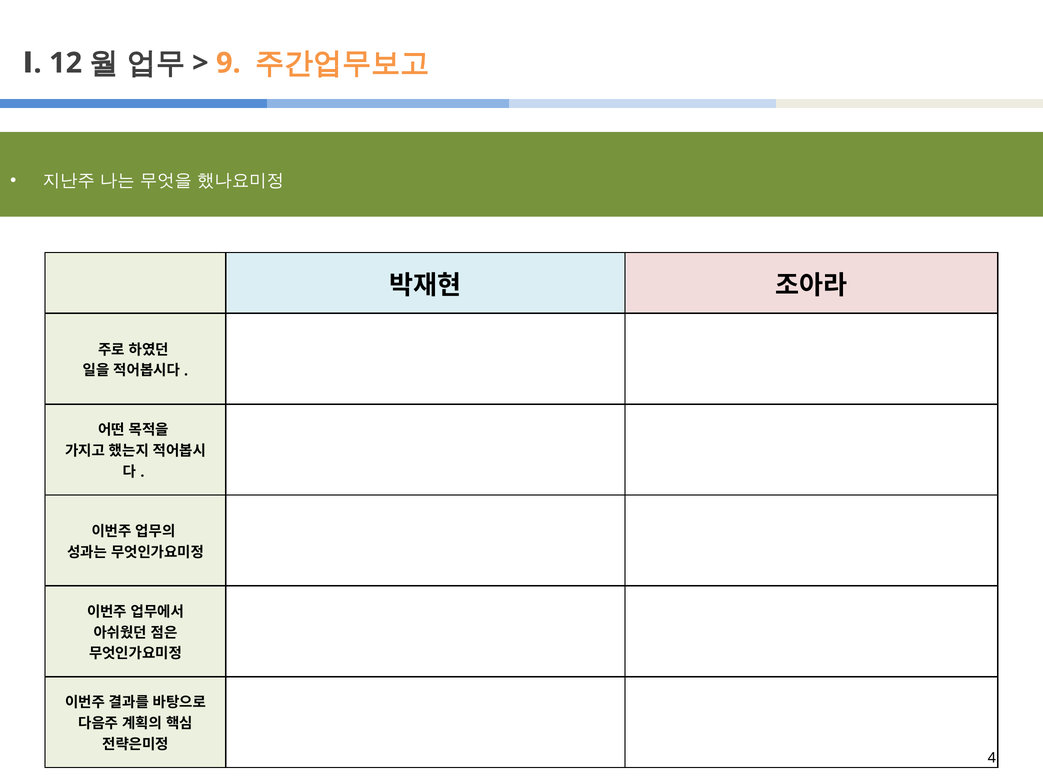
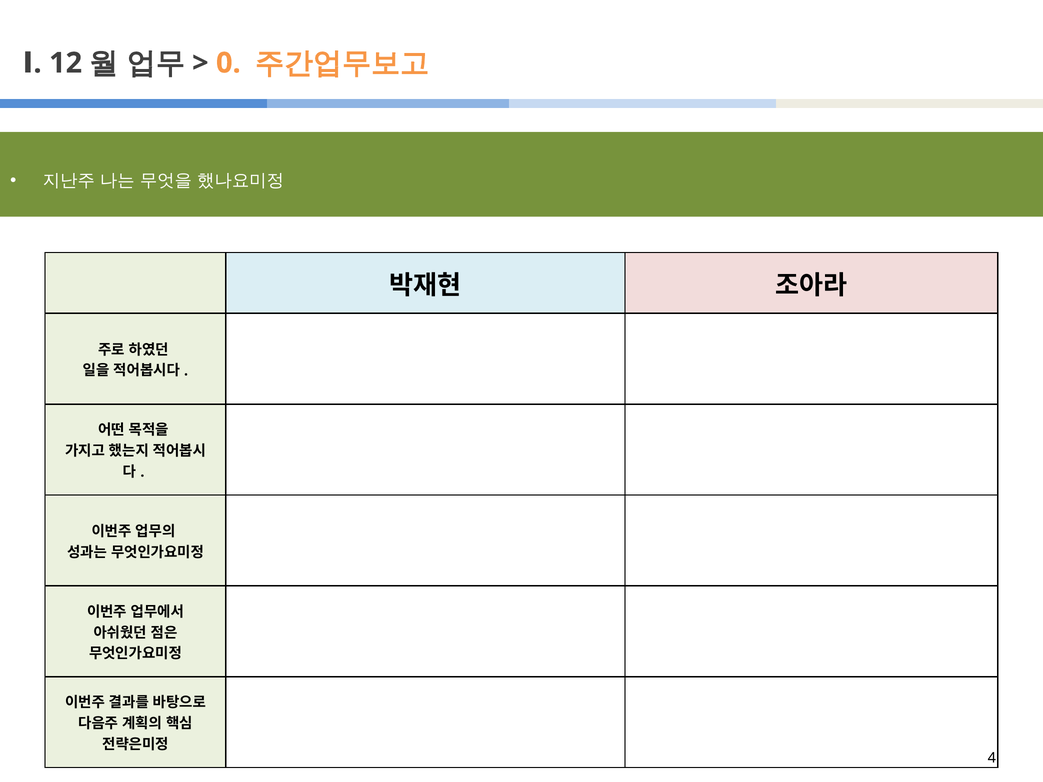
9: 9 -> 0 (228, 63)
